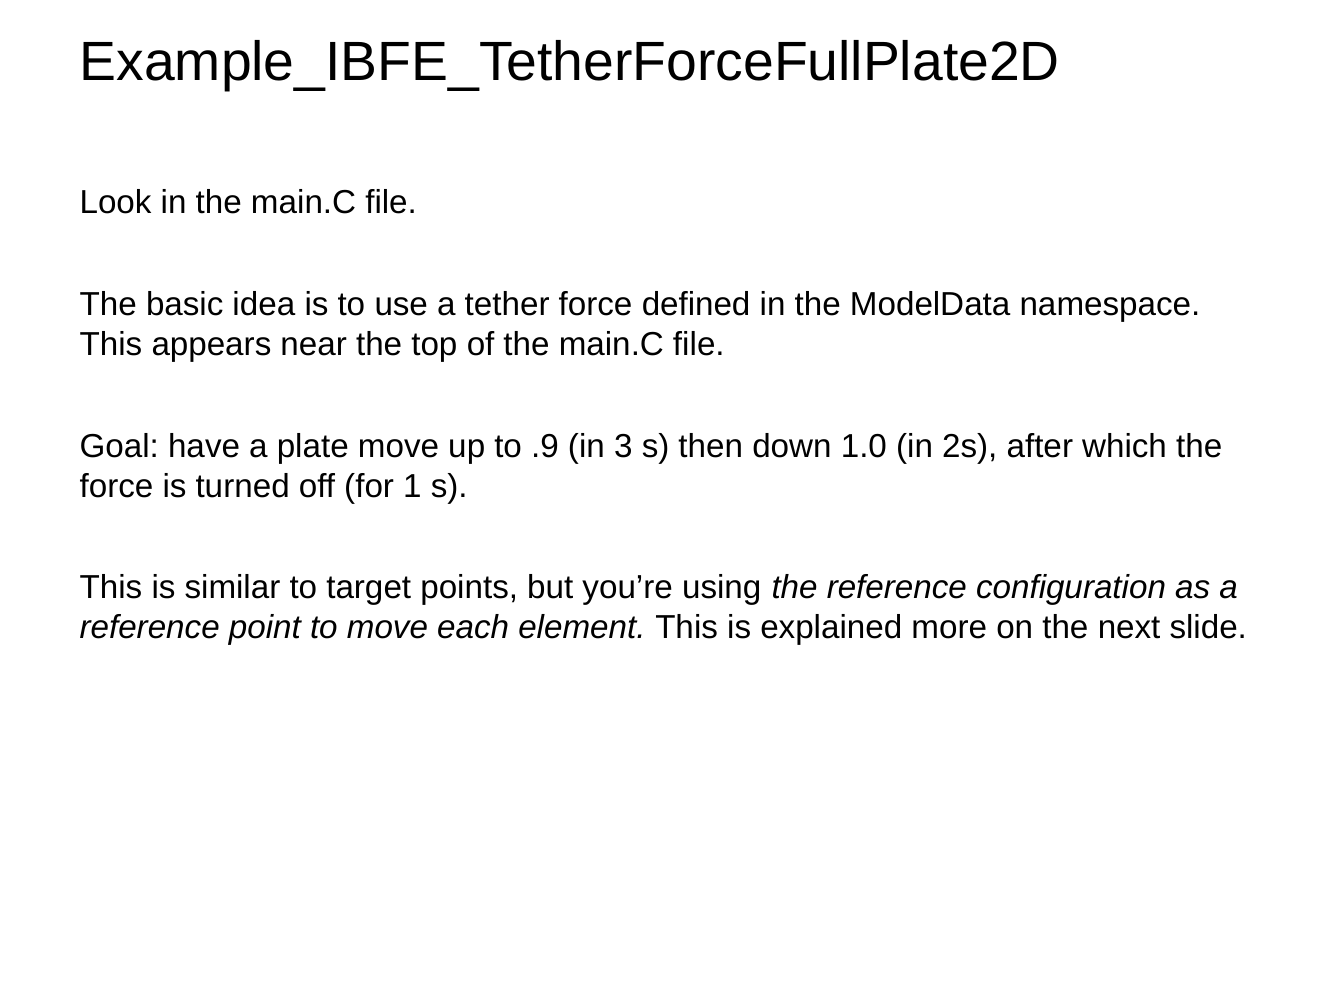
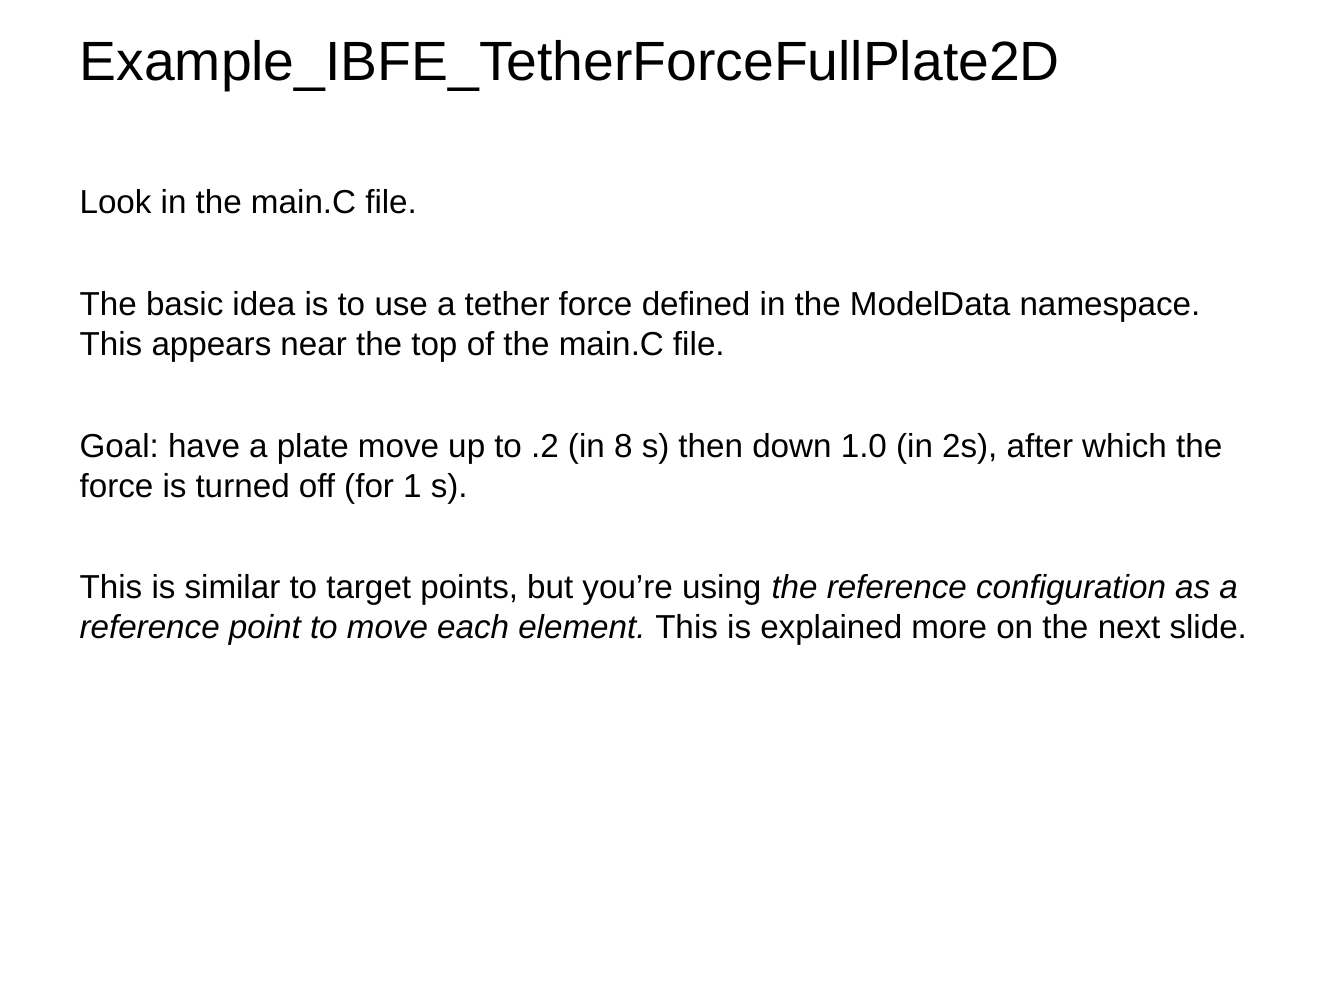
.9: .9 -> .2 (545, 446)
3: 3 -> 8 (623, 446)
